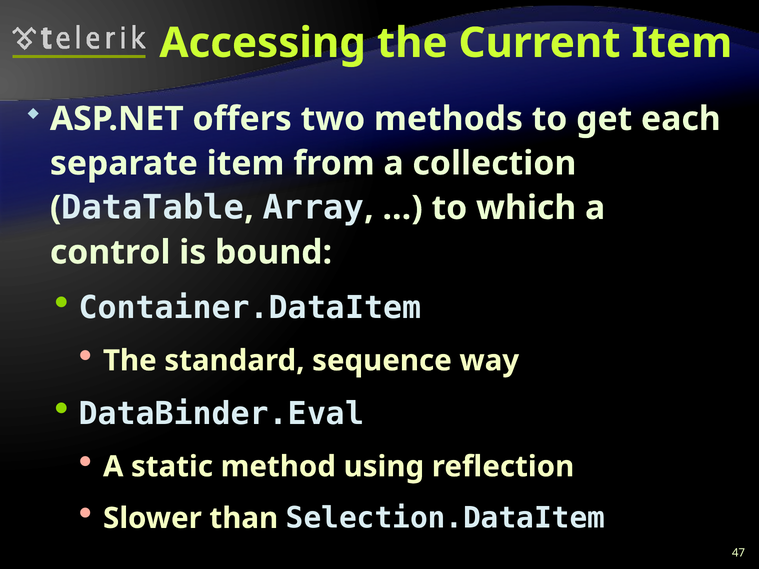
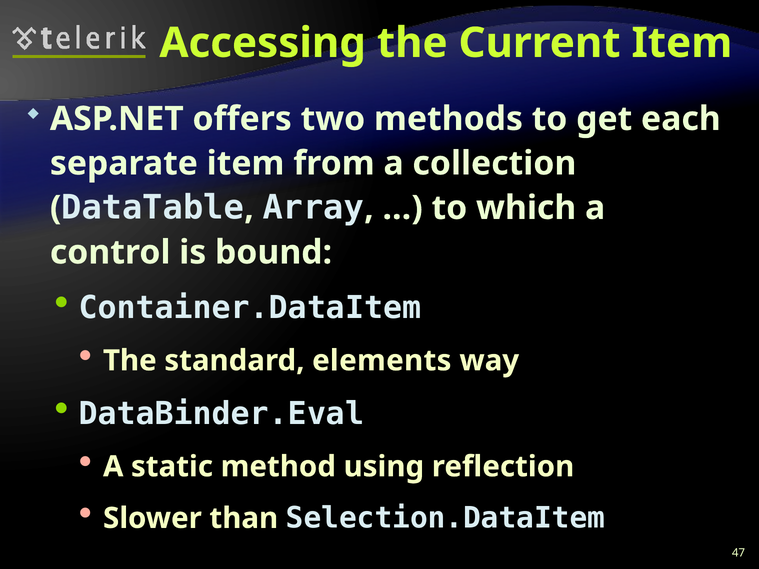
sequence: sequence -> elements (382, 361)
